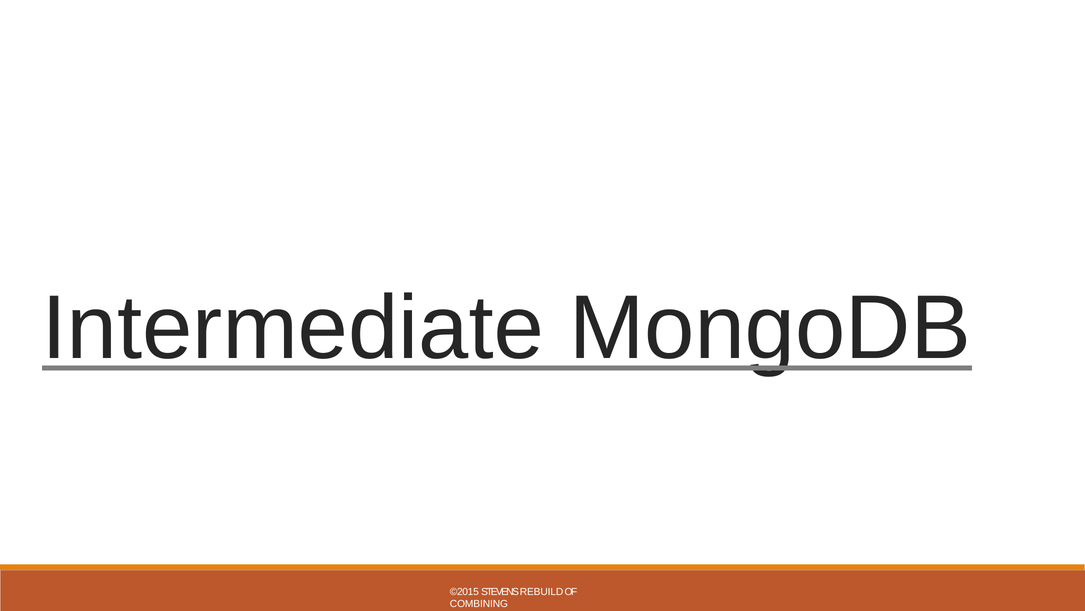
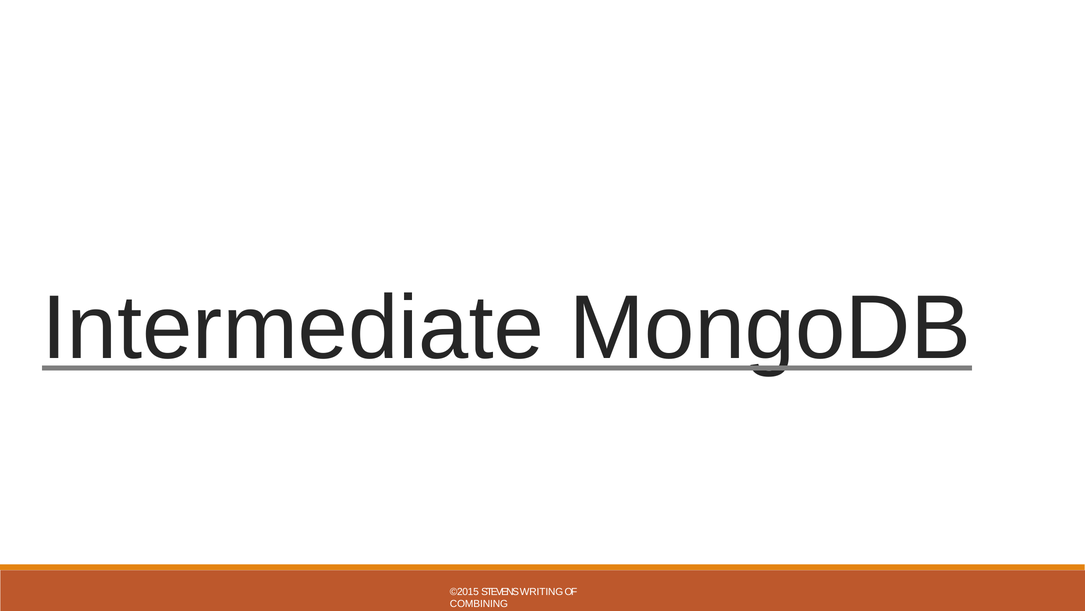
REBUILD: REBUILD -> WRITING (542, 591)
